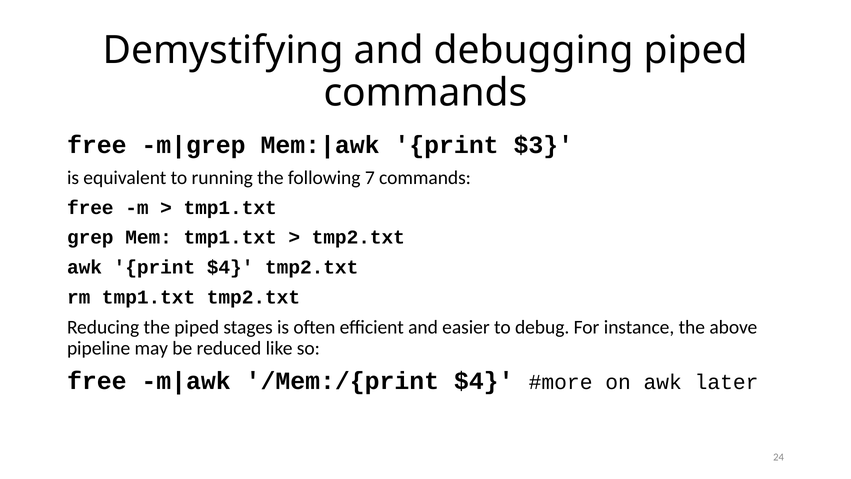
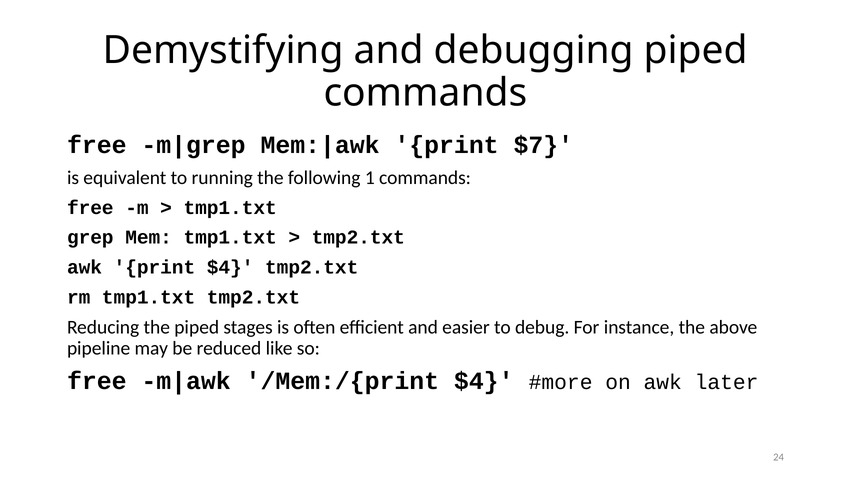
$3: $3 -> $7 (543, 145)
7: 7 -> 1 (370, 178)
